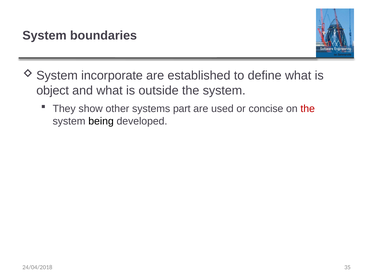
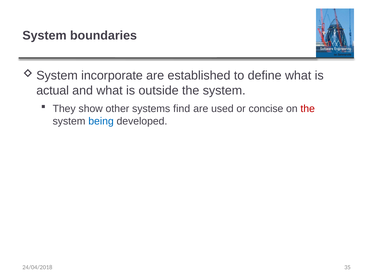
object: object -> actual (53, 90)
part: part -> find (182, 109)
being colour: black -> blue (101, 121)
